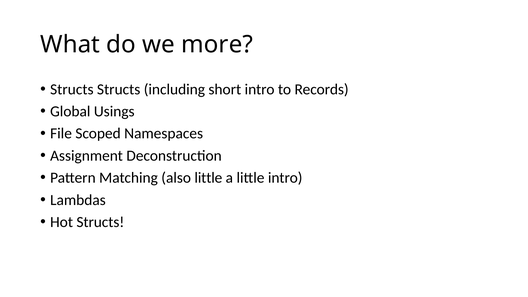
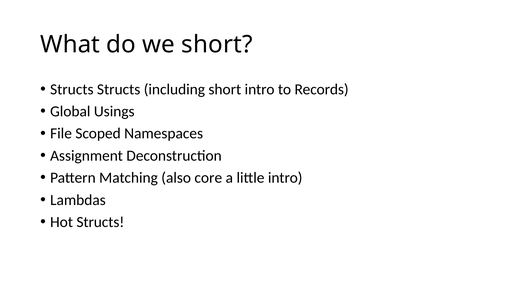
we more: more -> short (217, 44)
also little: little -> core (208, 178)
